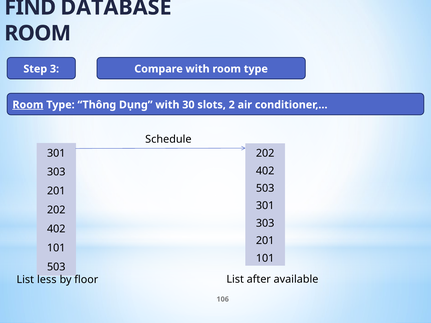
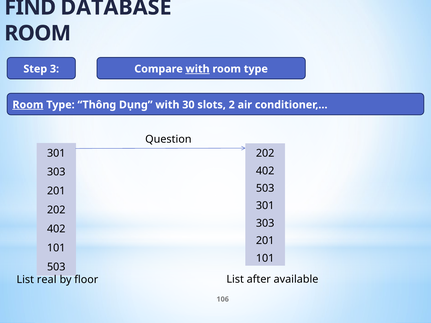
with underline: none -> present (198, 69)
Schedule: Schedule -> Question (168, 139)
less: less -> real (47, 280)
